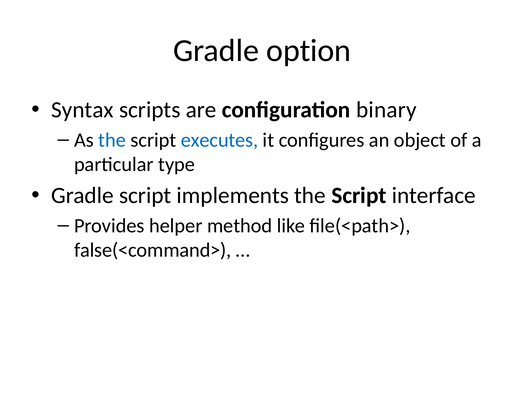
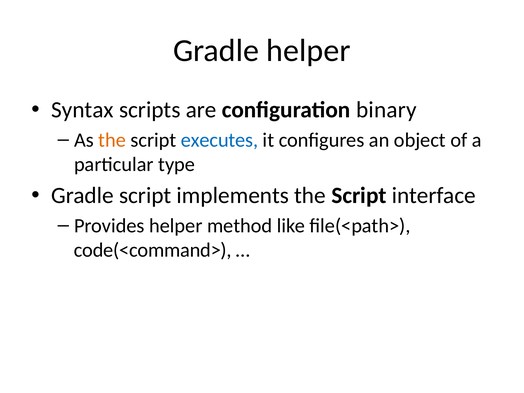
Gradle option: option -> helper (308, 51)
the colour: blue -> orange (112, 140)
false(<command>: false(<command> -> code(<command> (153, 250)
